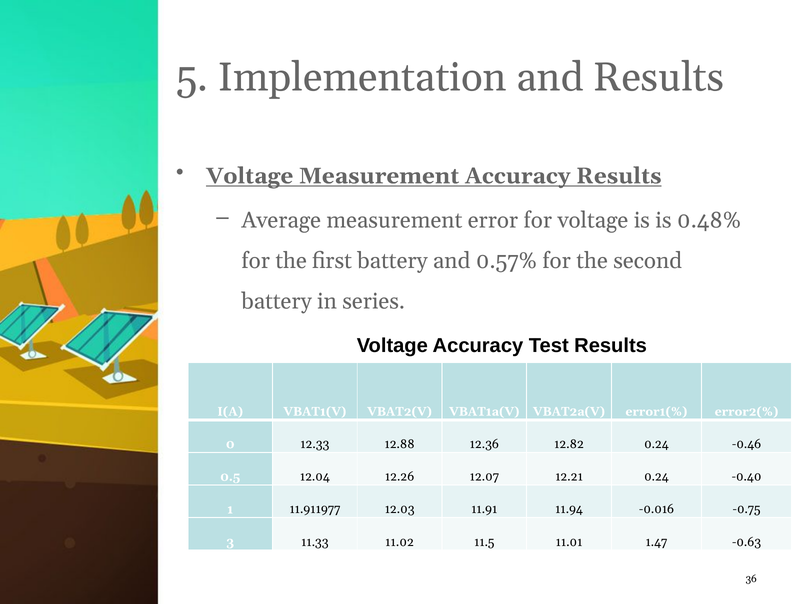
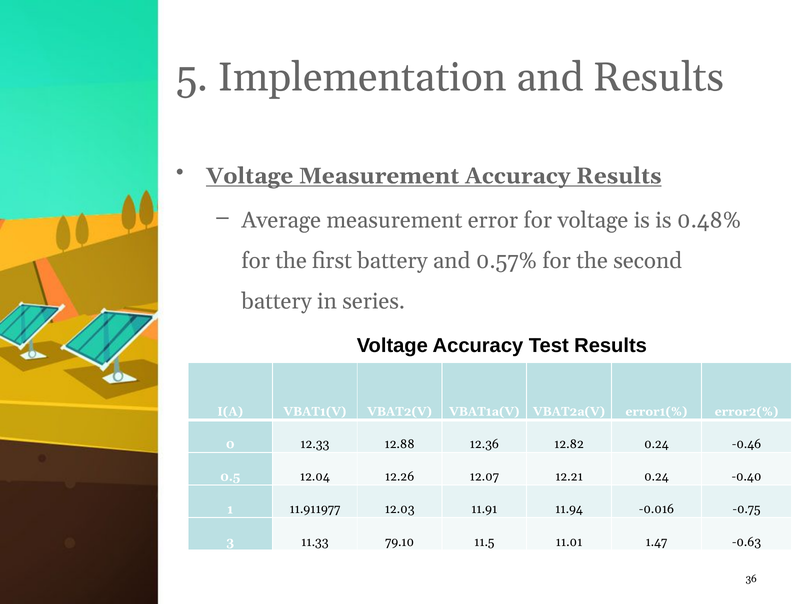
11.02: 11.02 -> 79.10 (400, 542)
